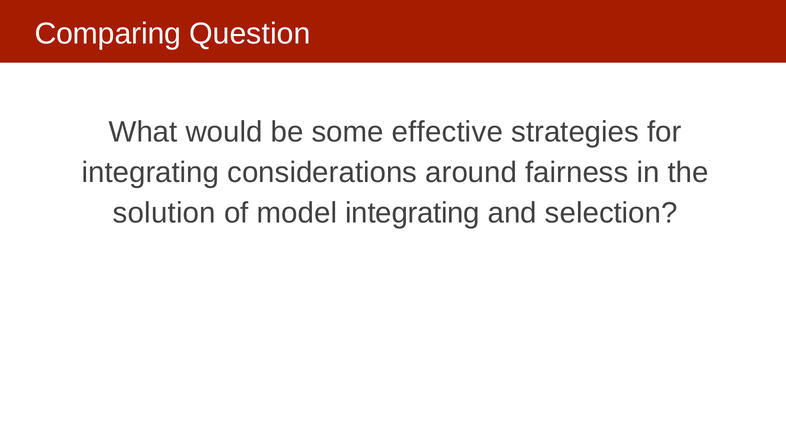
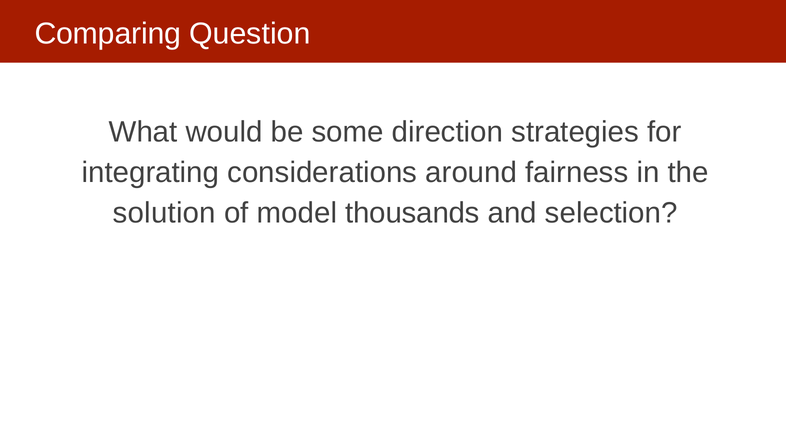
effective: effective -> direction (448, 132)
model integrating: integrating -> thousands (412, 213)
